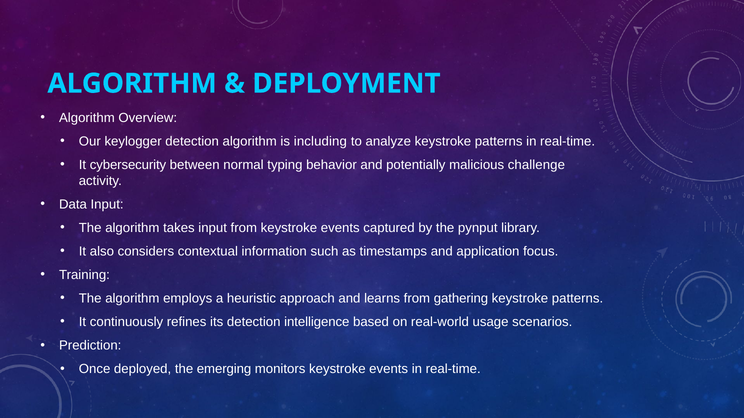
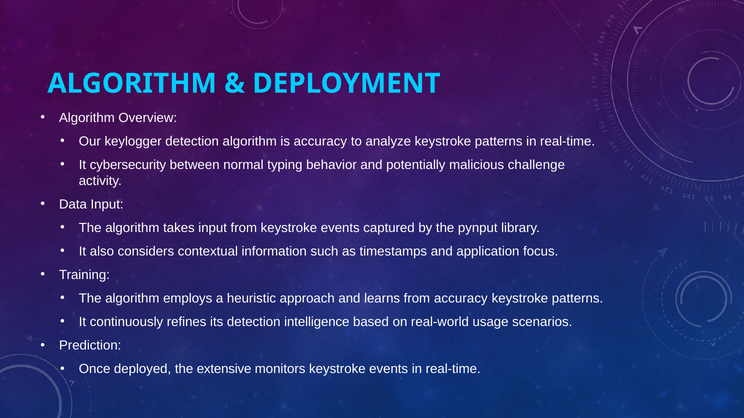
is including: including -> accuracy (320, 142)
from gathering: gathering -> accuracy (461, 299)
emerging: emerging -> extensive (224, 370)
